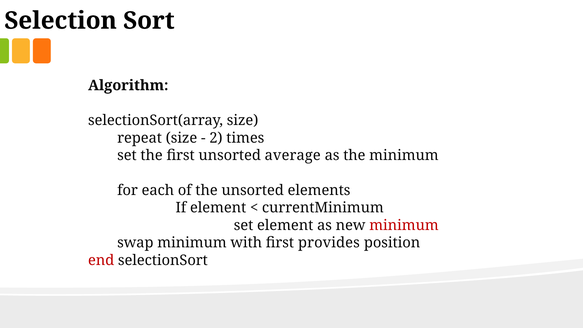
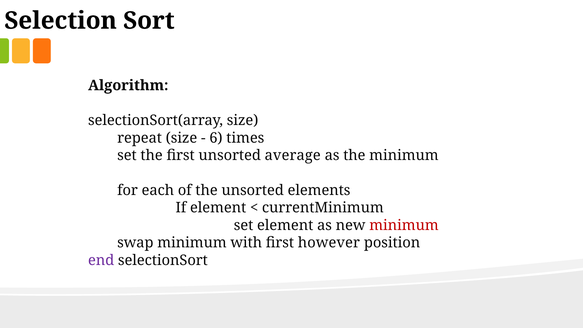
2: 2 -> 6 (216, 138)
provides: provides -> however (329, 243)
end colour: red -> purple (101, 260)
